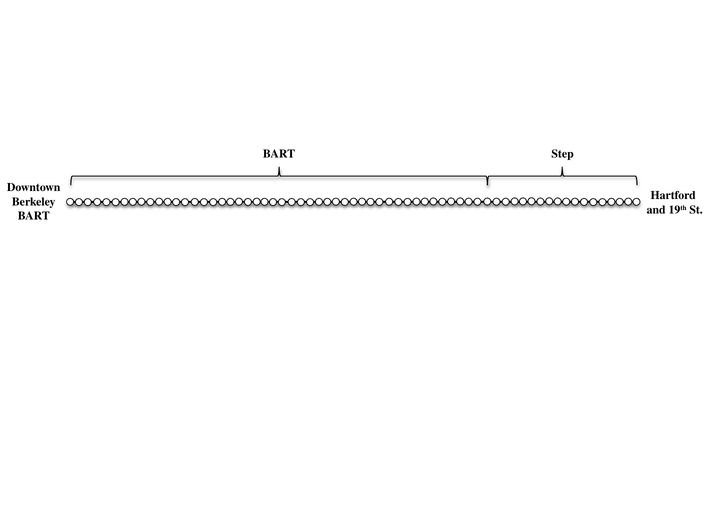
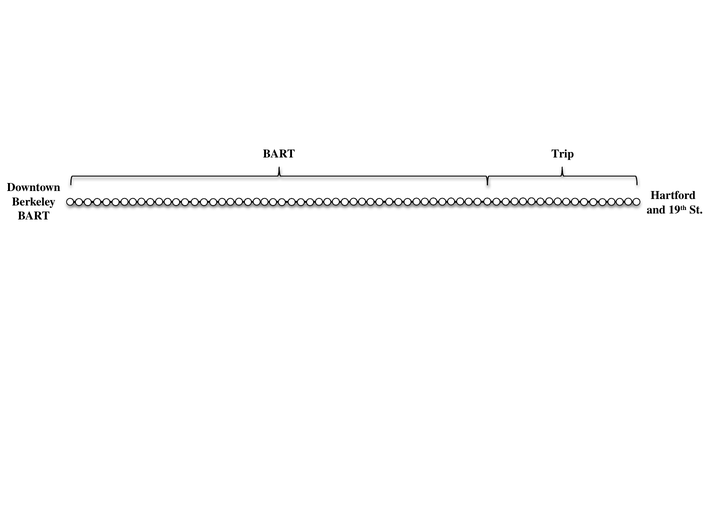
Step: Step -> Trip (563, 154)
